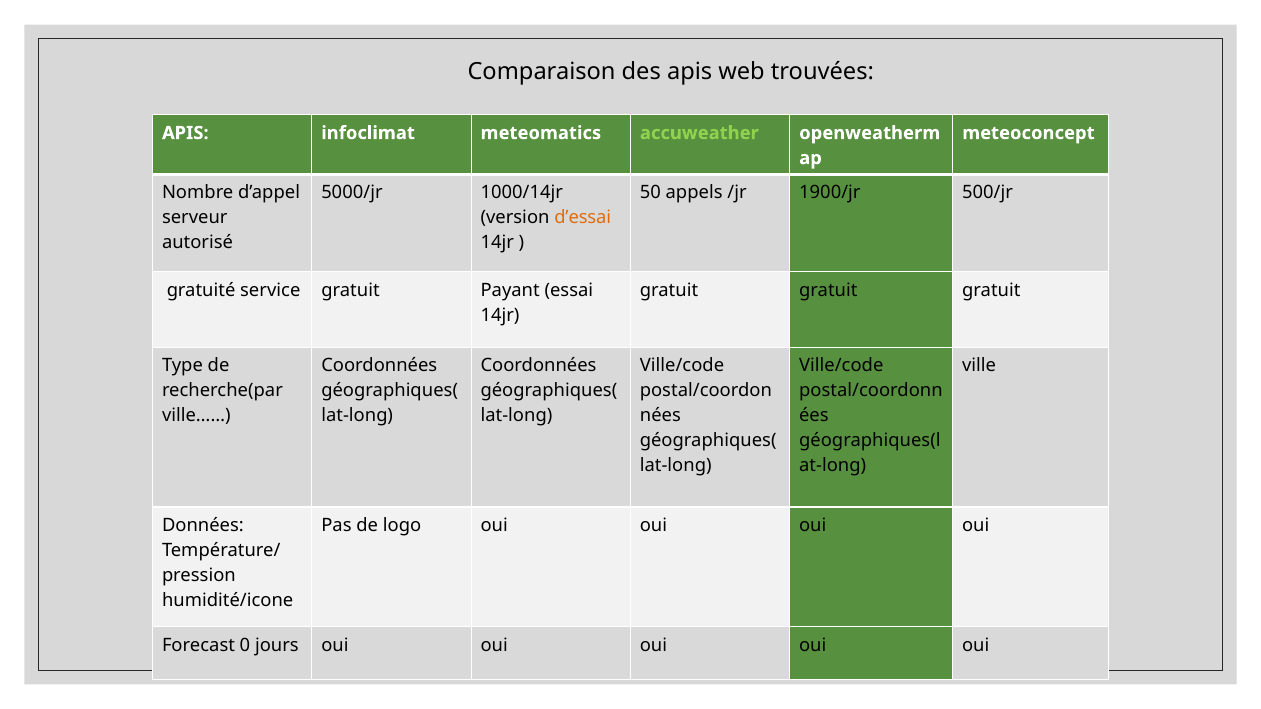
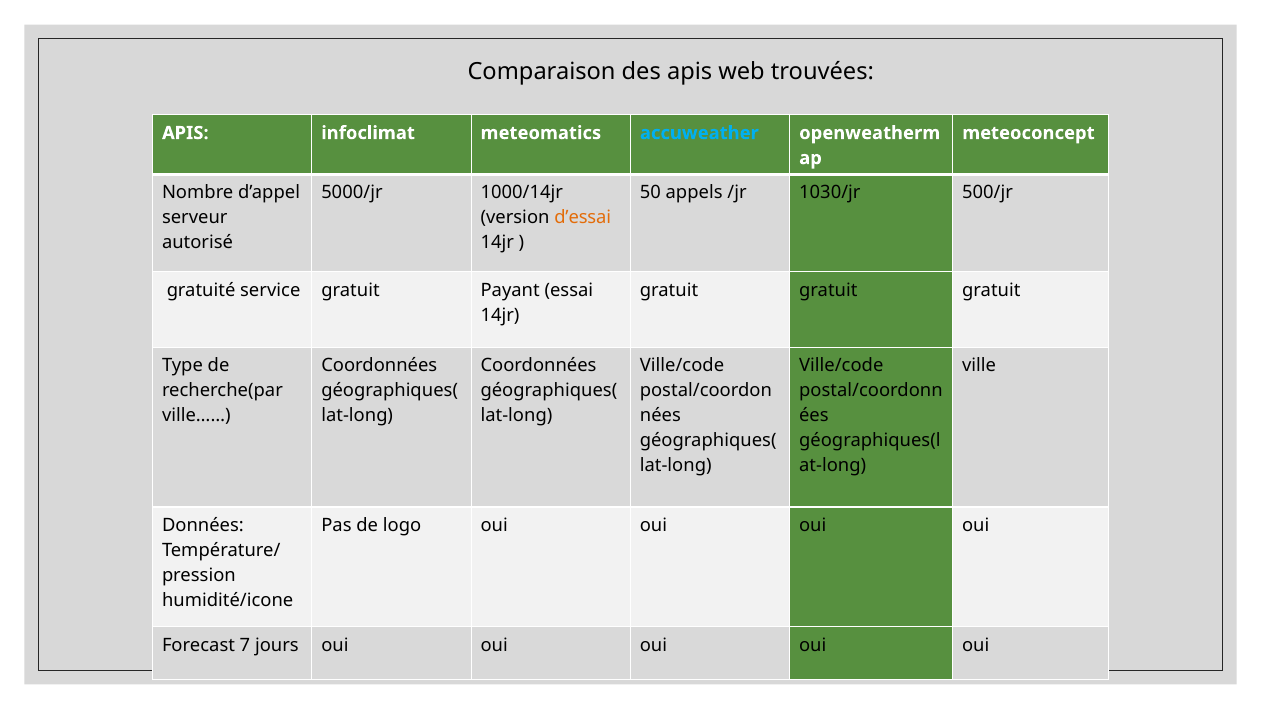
accuweather colour: light green -> light blue (699, 133)
1900/jr: 1900/jr -> 1030/jr (830, 193)
0: 0 -> 7 (245, 645)
